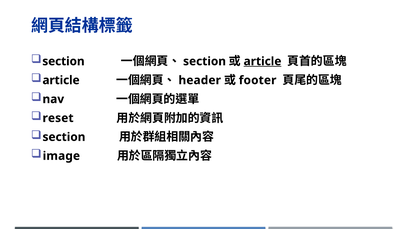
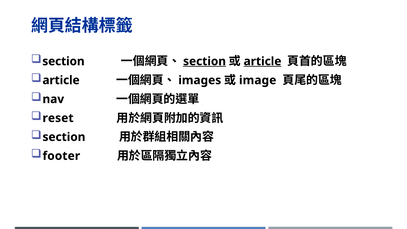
section underline: none -> present (205, 61)
header: header -> images (200, 80)
footer: footer -> image (258, 80)
image: image -> footer (61, 156)
